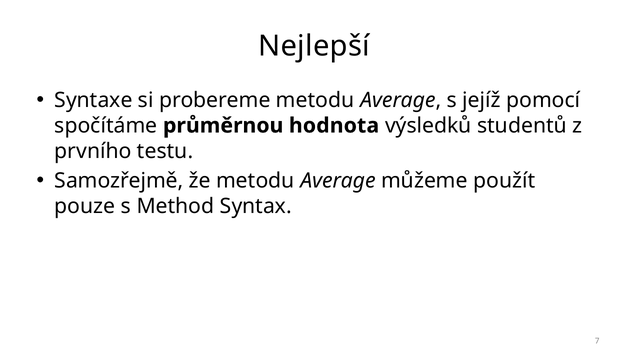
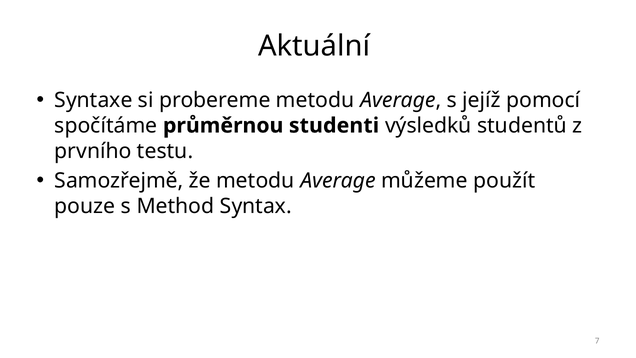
Nejlepší: Nejlepší -> Aktuální (314, 46)
hodnota: hodnota -> studenti (334, 126)
